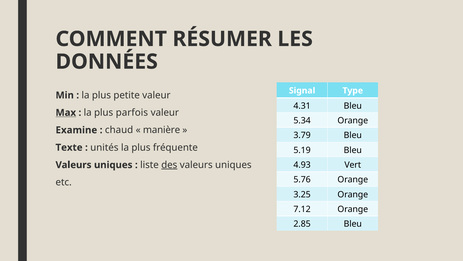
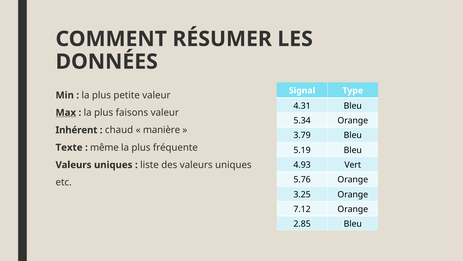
parfois: parfois -> faisons (132, 112)
Examine: Examine -> Inhérent (76, 130)
unités: unités -> même (104, 147)
des underline: present -> none (169, 165)
